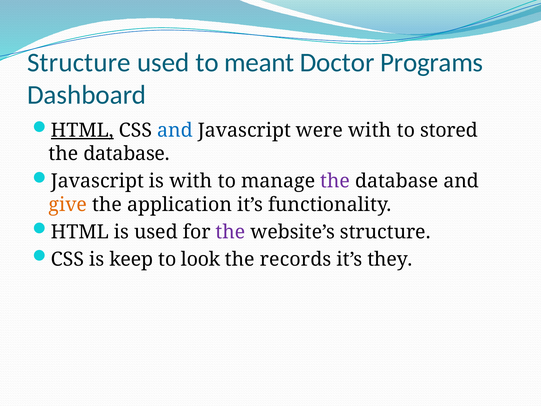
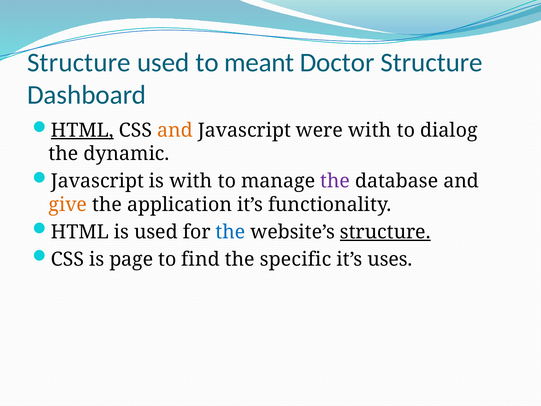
Doctor Programs: Programs -> Structure (432, 62)
and colour: blue -> orange (175, 130)
stored: stored -> dialog (449, 130)
database: database -> dynamic (126, 154)
the colour: purple -> blue (231, 232)
structure underline: none -> present (385, 232)
keep: keep -> page (131, 259)
look: look -> find (201, 259)
records: records -> specific (296, 259)
they: they -> uses (390, 259)
